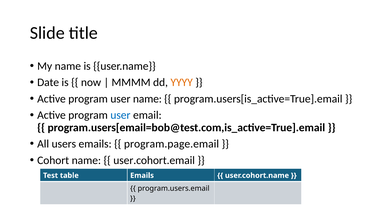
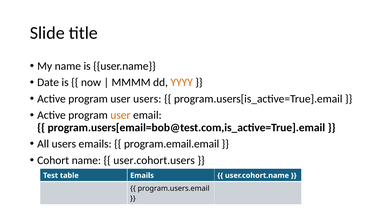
user name: name -> users (147, 99)
user colour: blue -> orange (120, 115)
program.page.email: program.page.email -> program.email.email (172, 144)
user.cohort.email: user.cohort.email -> user.cohort.users (154, 161)
